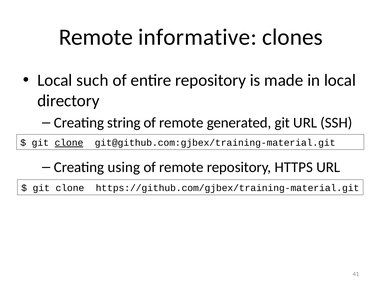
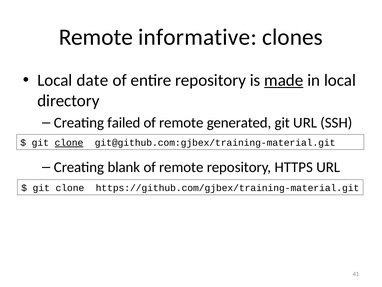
such: such -> date (92, 80)
made underline: none -> present (284, 80)
string: string -> failed (124, 122)
using: using -> blank (124, 167)
